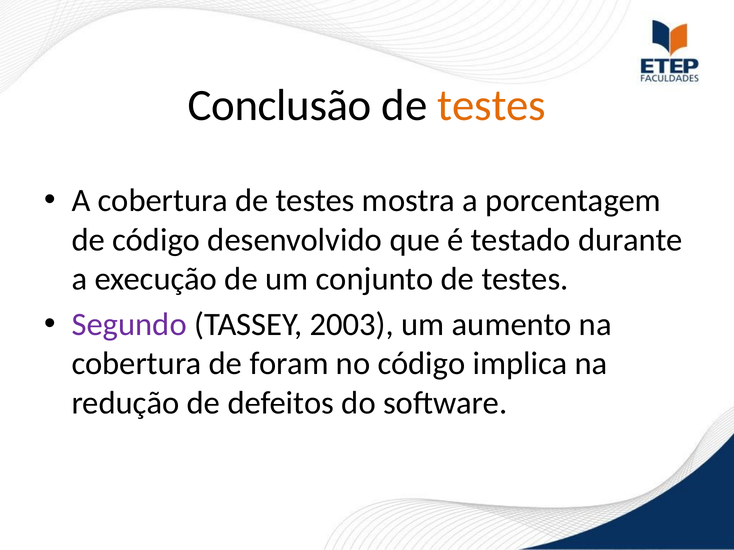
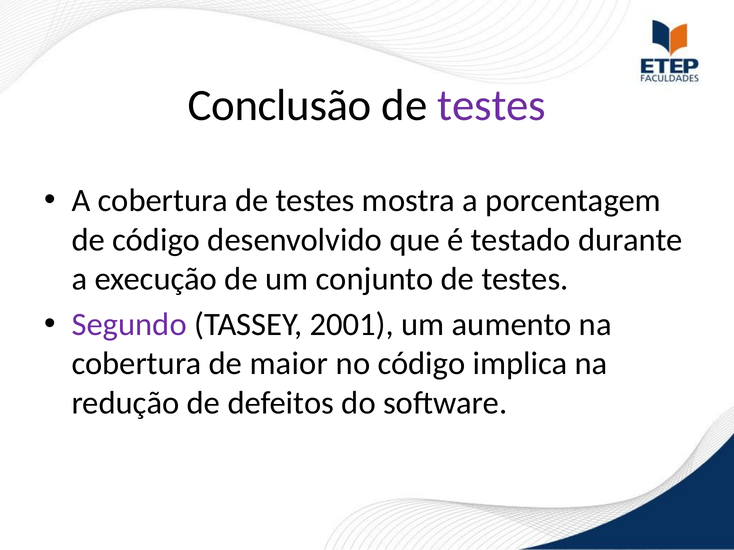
testes colour: orange -> purple (492, 106)
2003: 2003 -> 2001 (352, 325)
foram: foram -> maior (289, 364)
